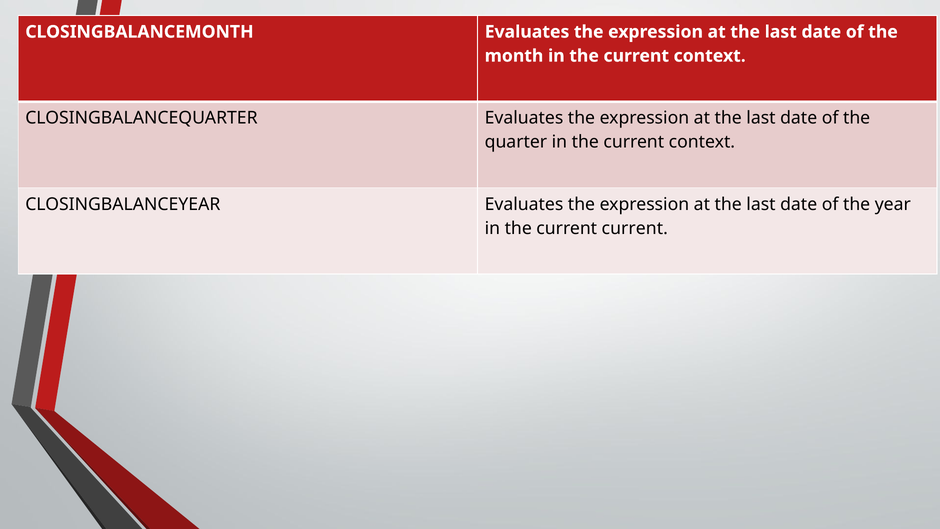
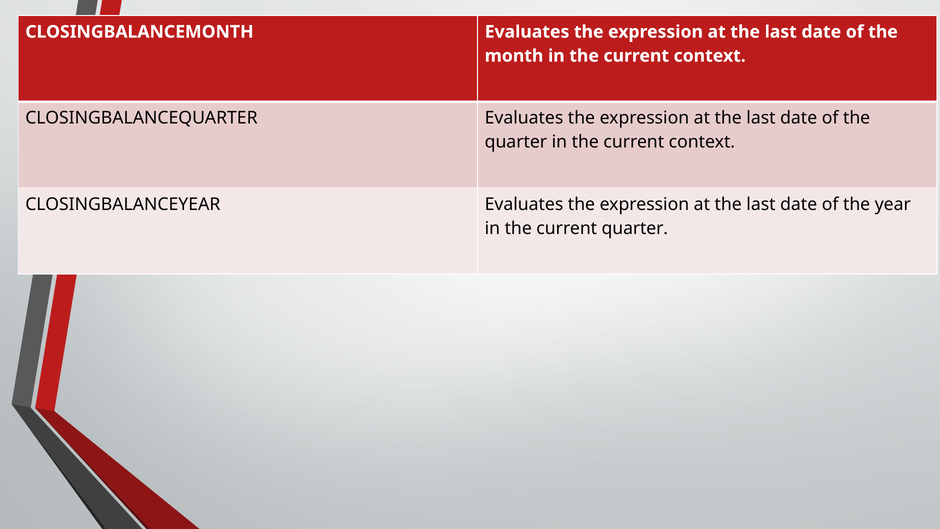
current current: current -> quarter (635, 228)
